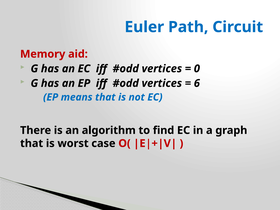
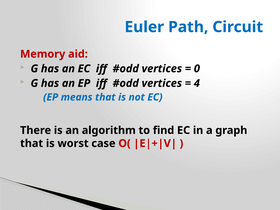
6: 6 -> 4 (197, 83)
